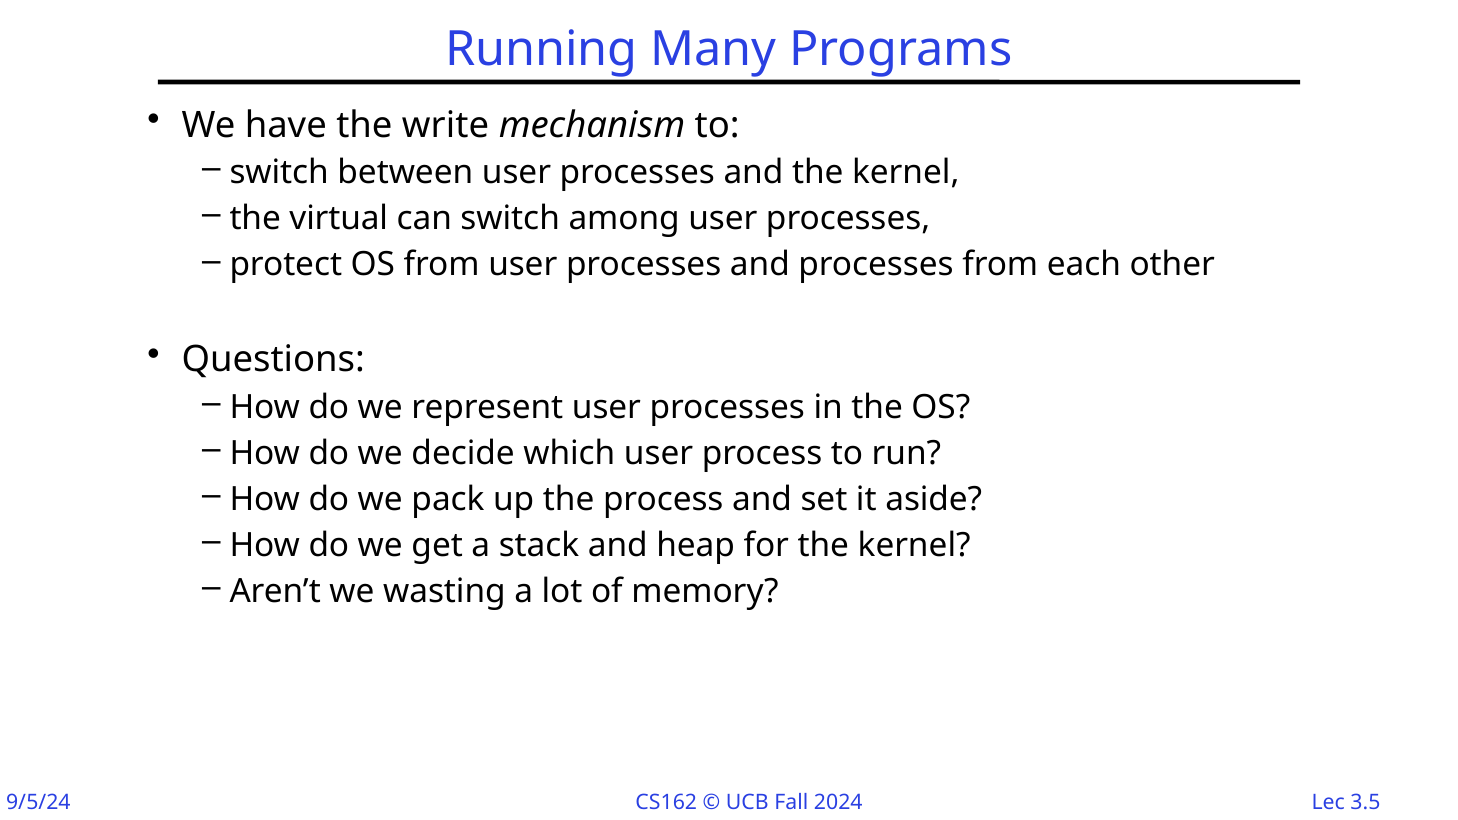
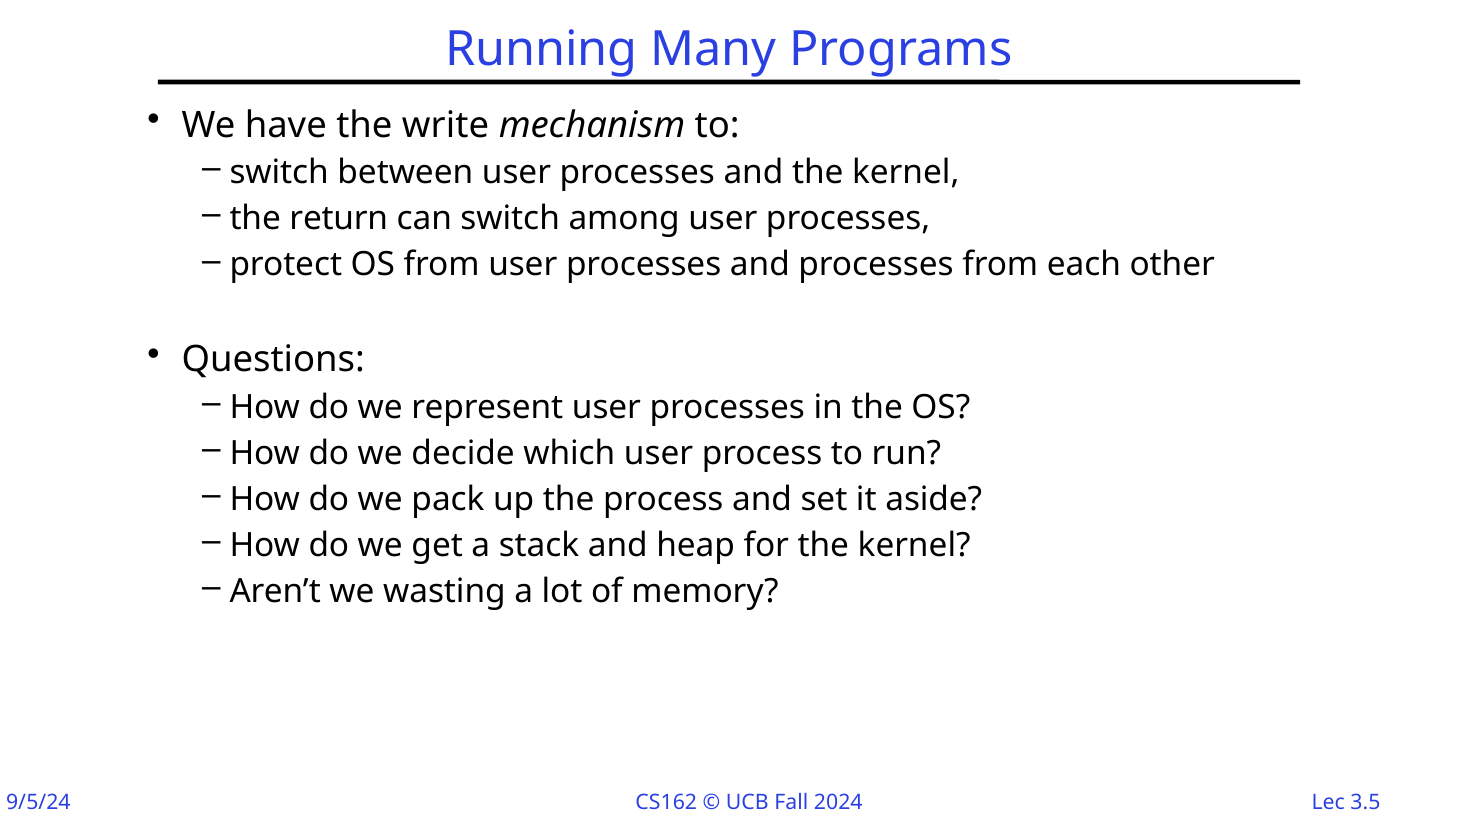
virtual: virtual -> return (339, 219)
